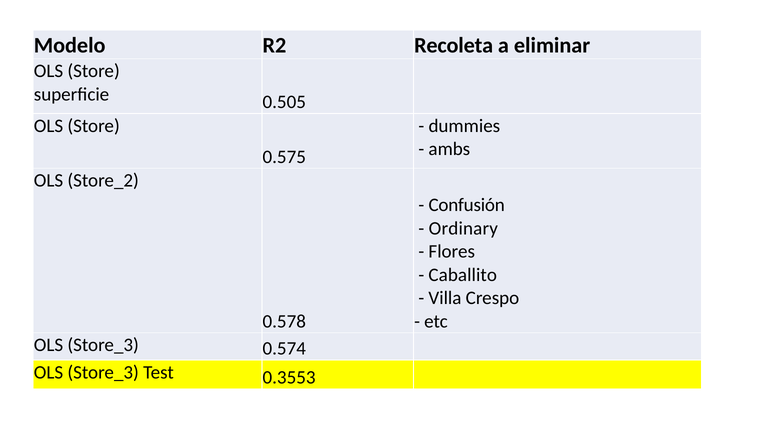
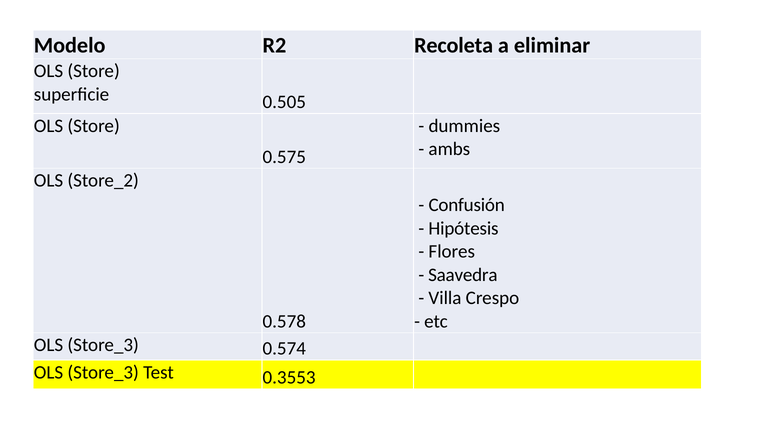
Ordinary: Ordinary -> Hipótesis (464, 228)
Caballito: Caballito -> Saavedra (463, 275)
